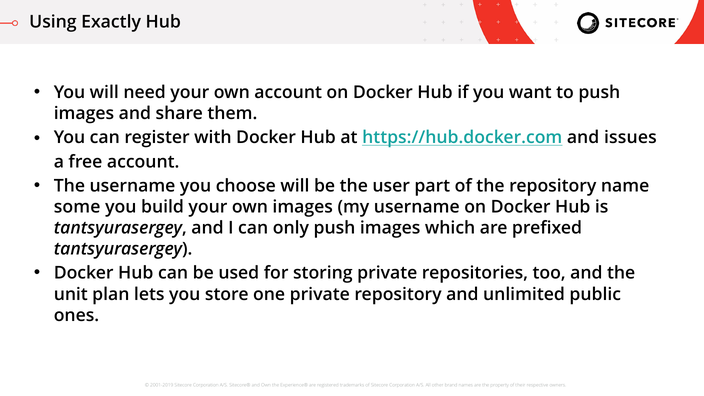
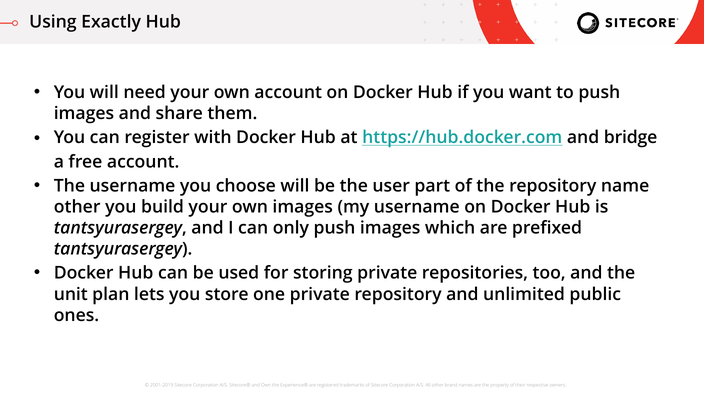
issues: issues -> bridge (631, 138)
some: some -> other (77, 207)
